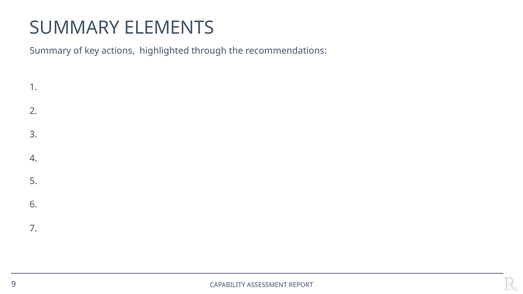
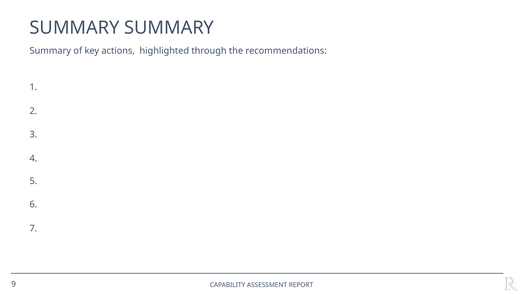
ELEMENTS: ELEMENTS -> SUMMARY (169, 28)
